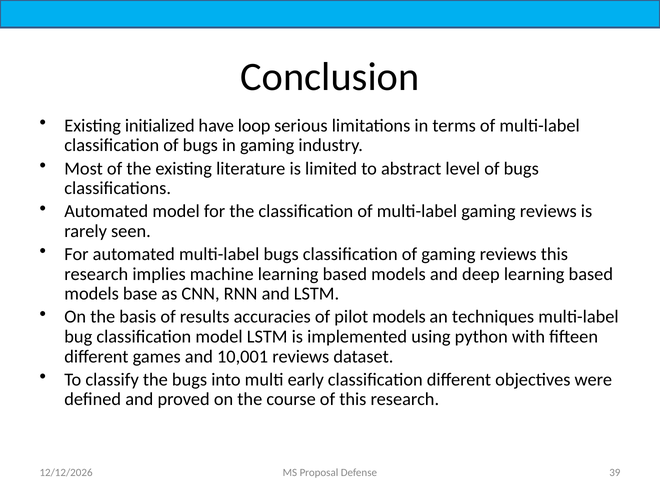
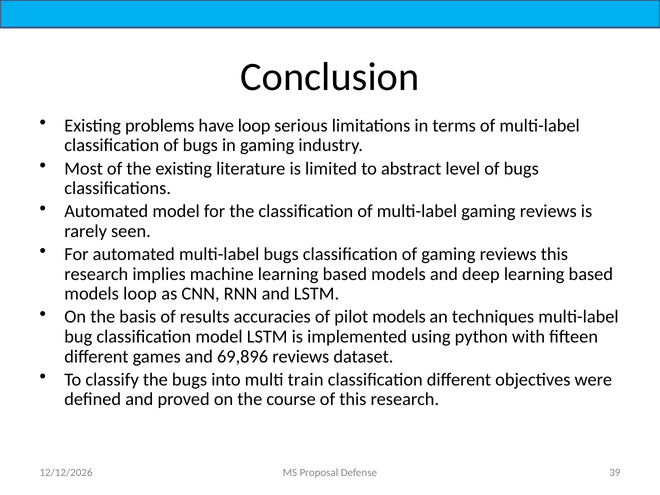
initialized: initialized -> problems (160, 126)
models base: base -> loop (140, 294)
10,001: 10,001 -> 69,896 (243, 356)
early: early -> train (306, 380)
